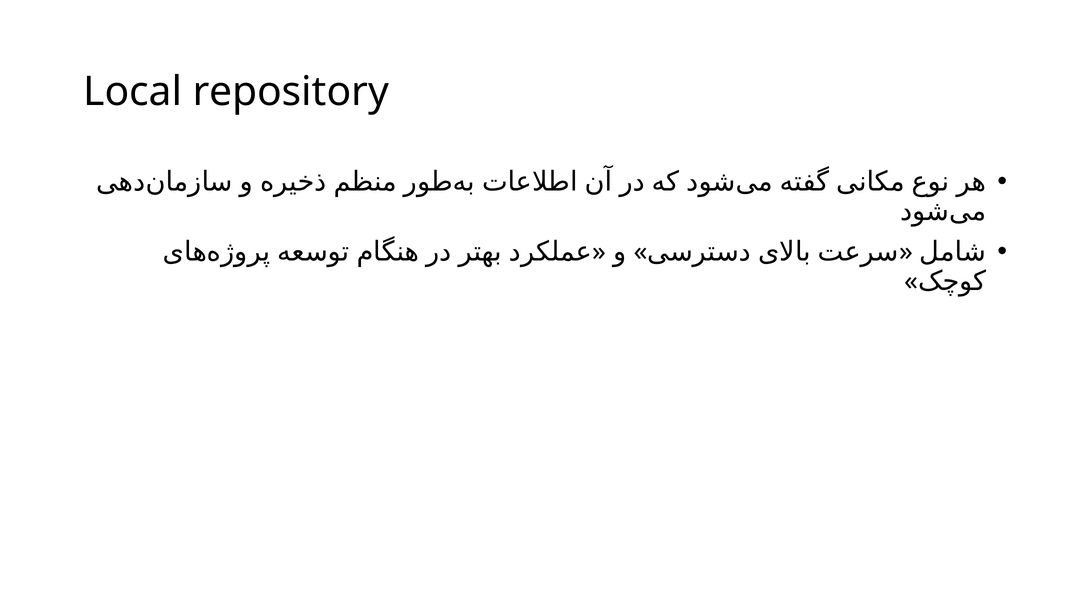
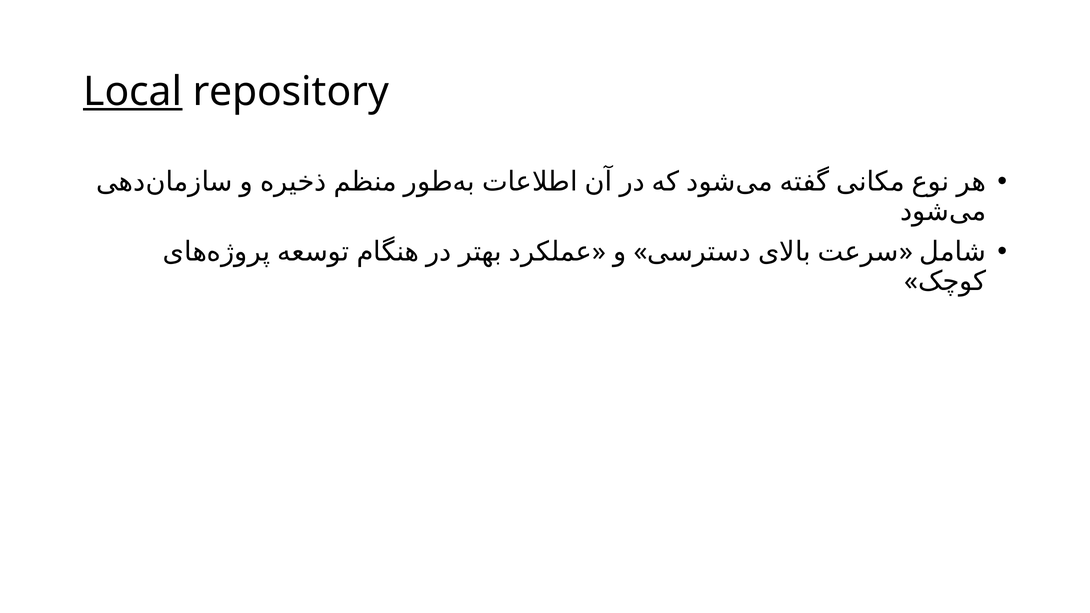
Local underline: none -> present (133, 92)
